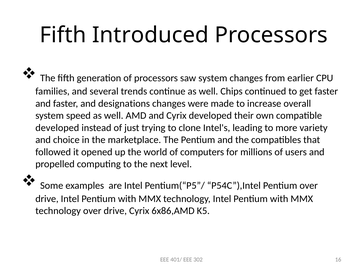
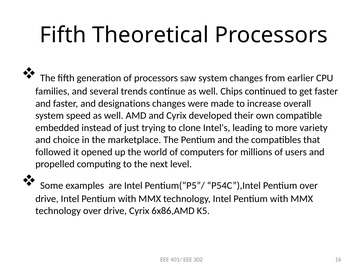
Introduced: Introduced -> Theoretical (150, 35)
developed: developed -> embedded (57, 128)
